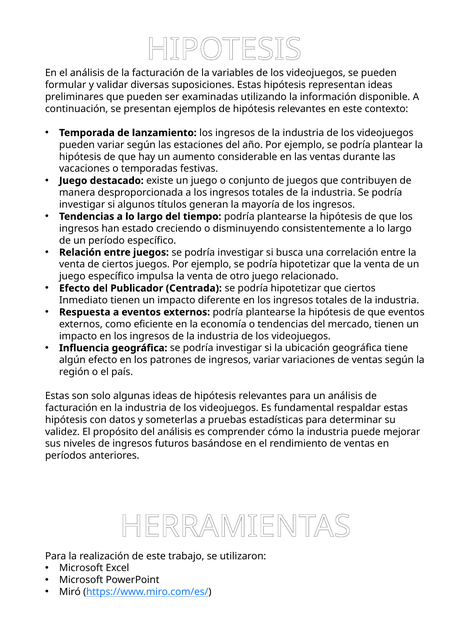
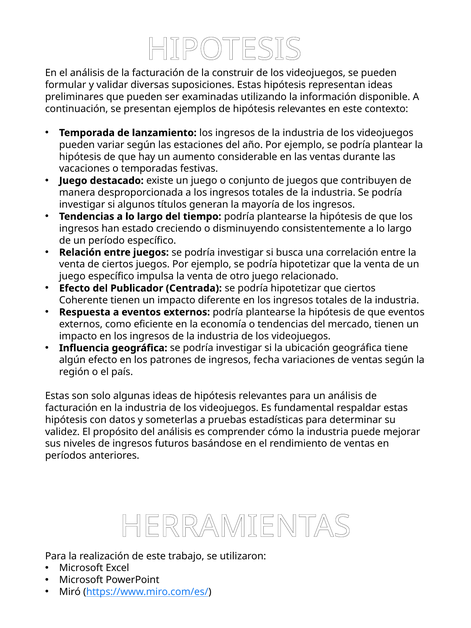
variables: variables -> construir (233, 73)
Inmediato: Inmediato -> Coherente (84, 300)
ingresos variar: variar -> fecha (267, 360)
